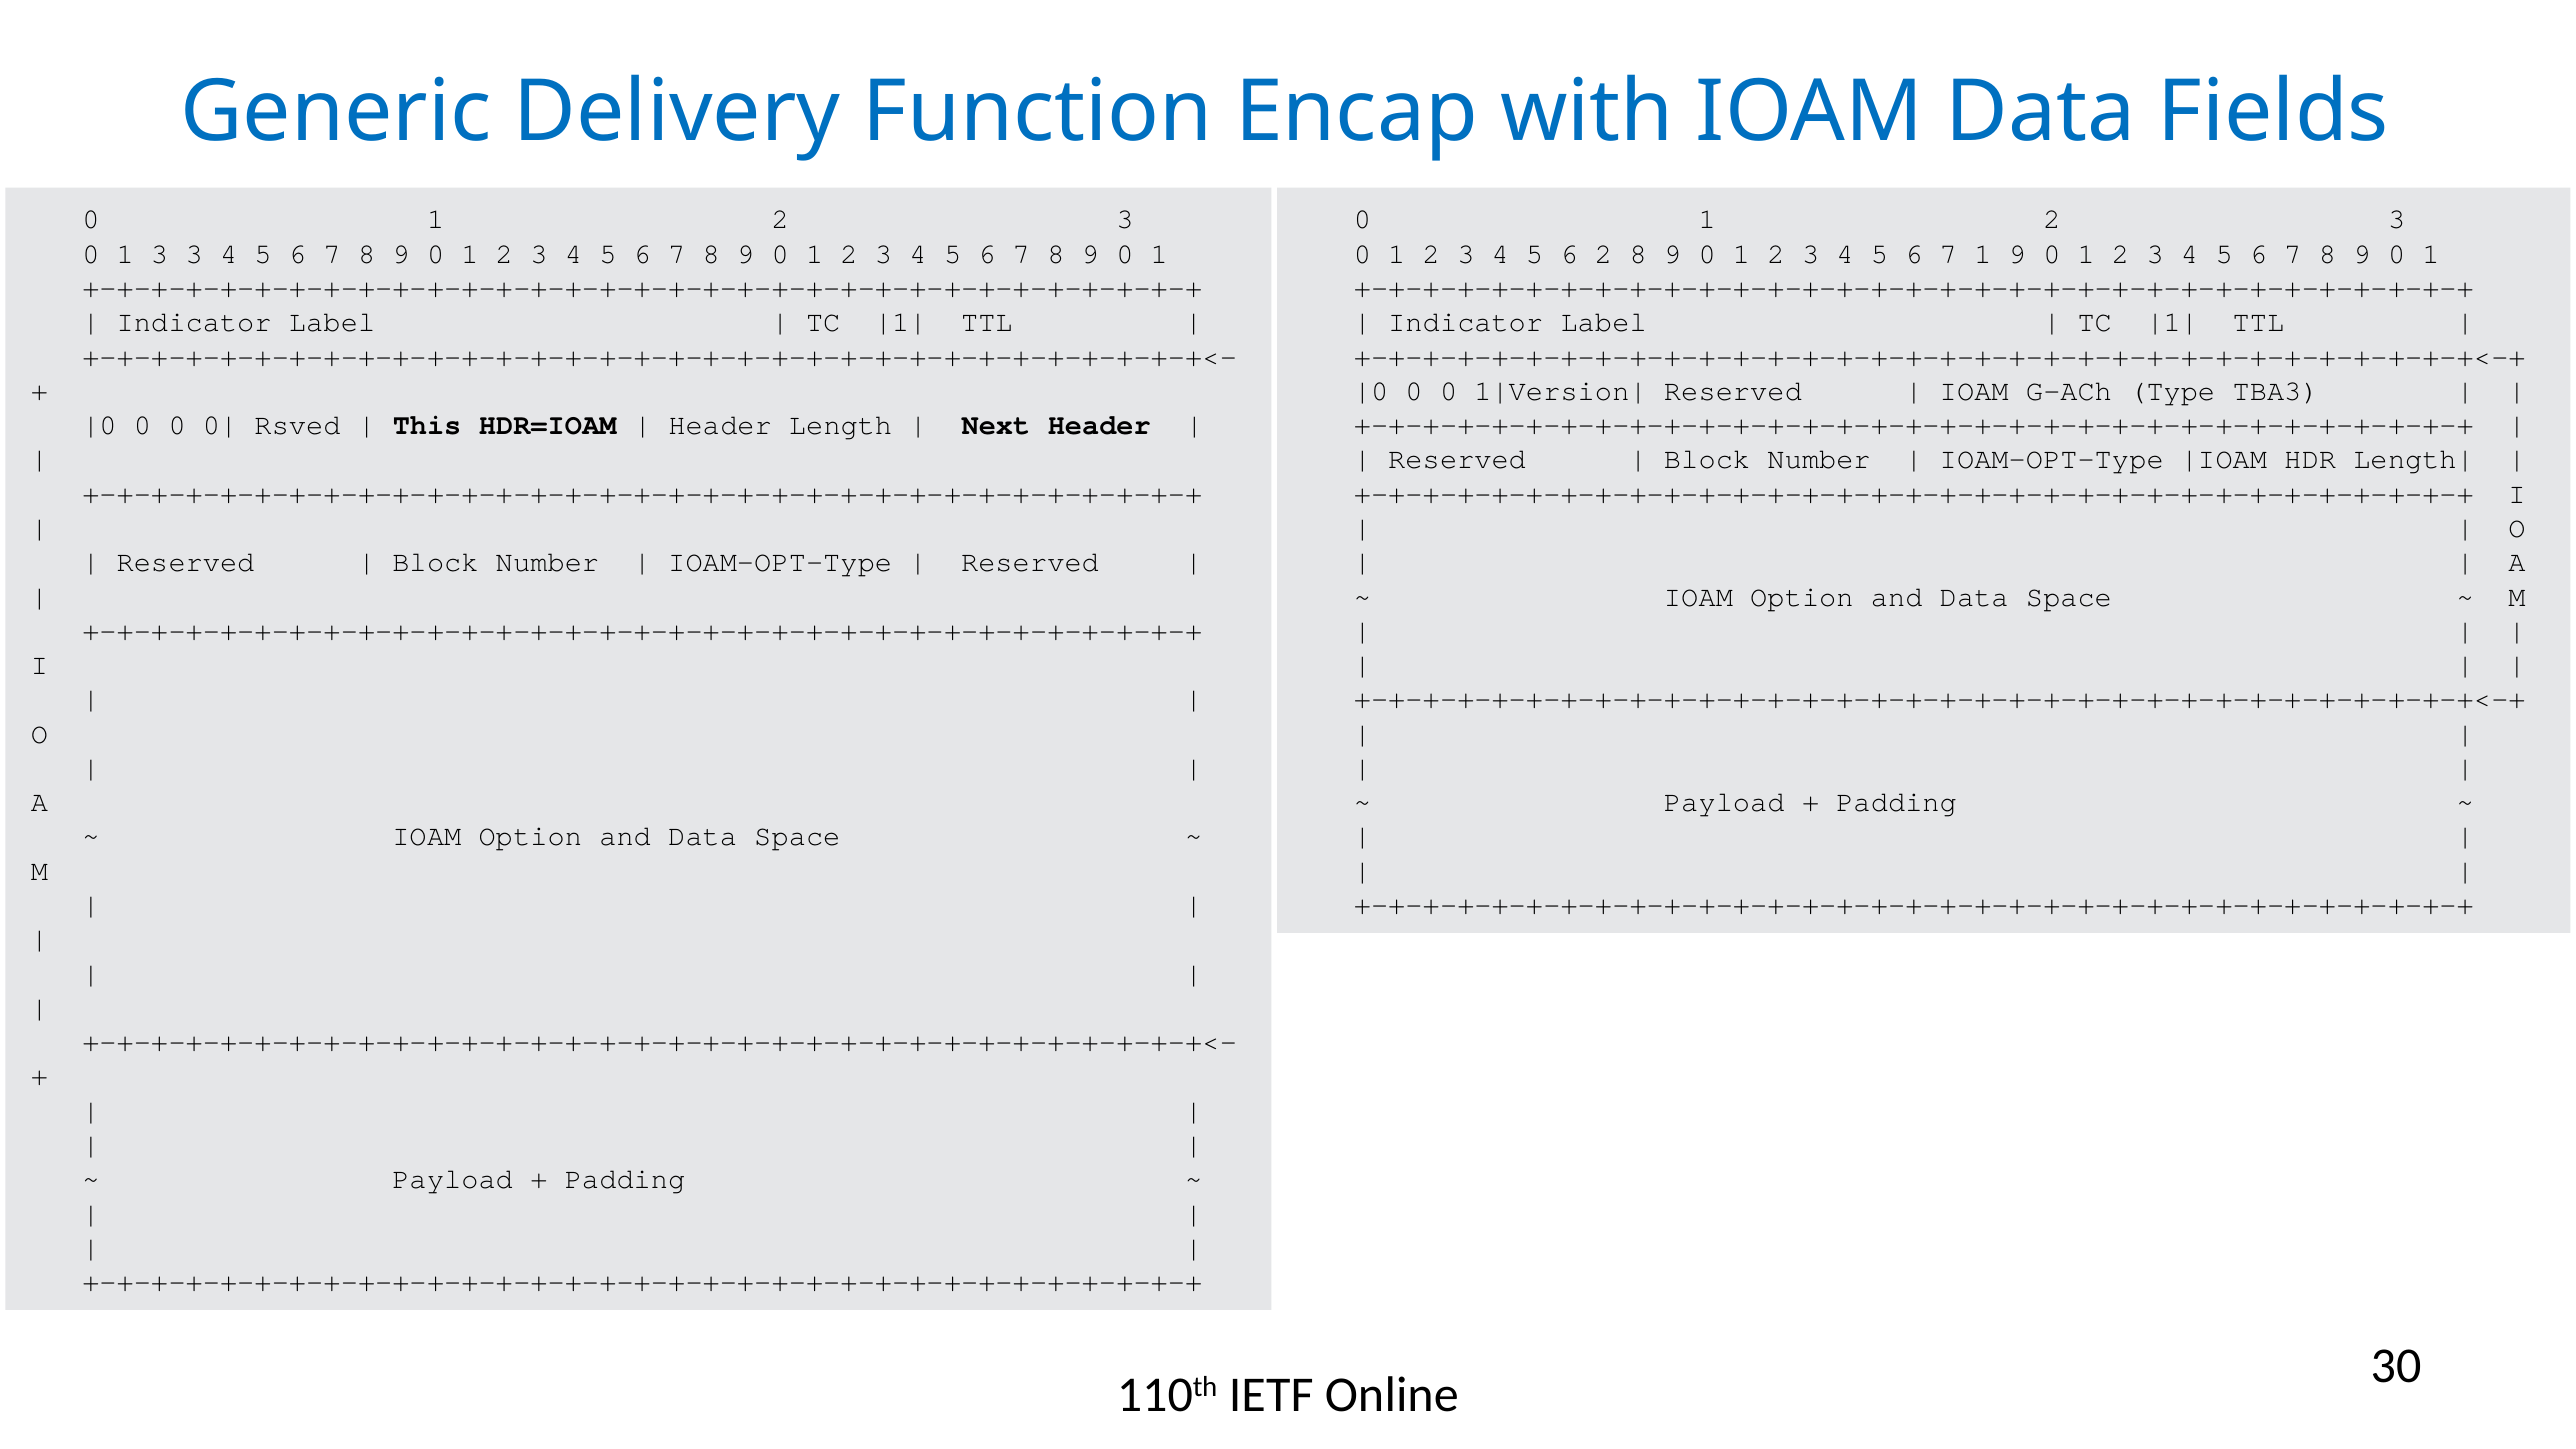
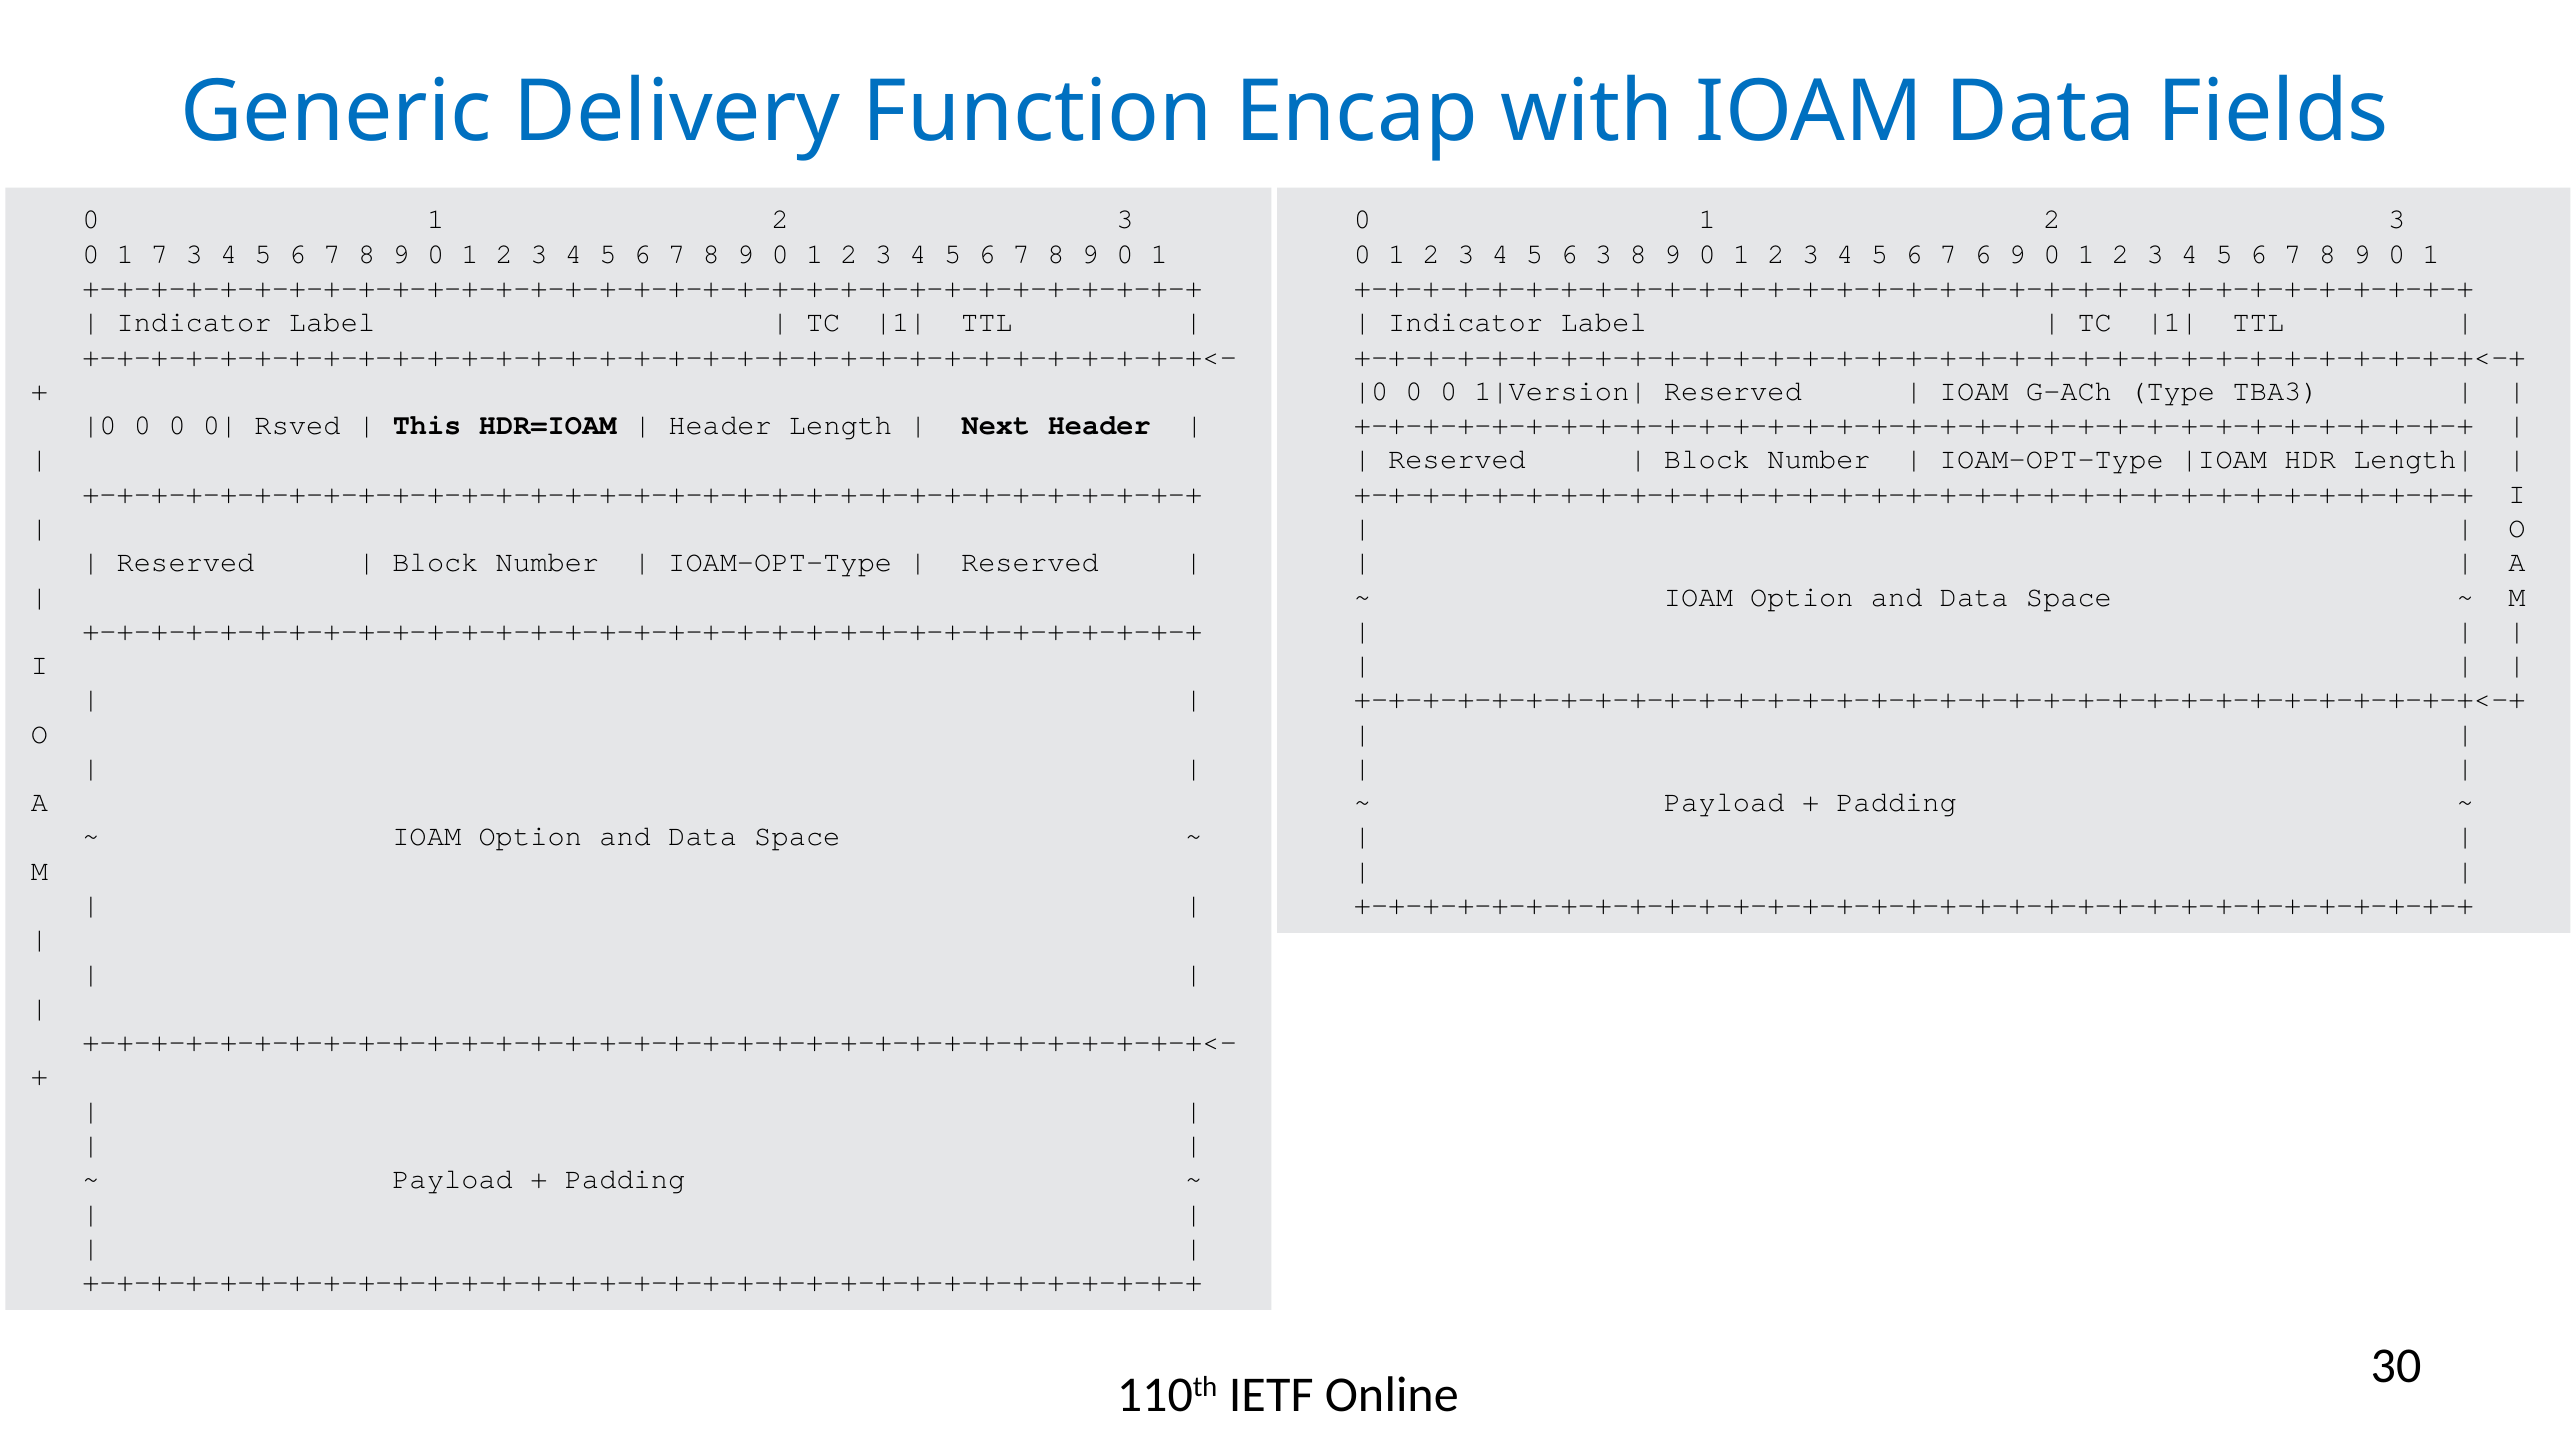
1 3: 3 -> 7 (160, 254)
6 2: 2 -> 3 (1603, 254)
7 1: 1 -> 6 (1983, 254)
